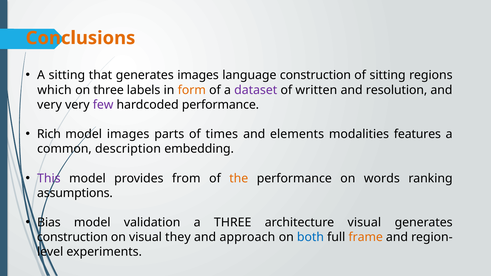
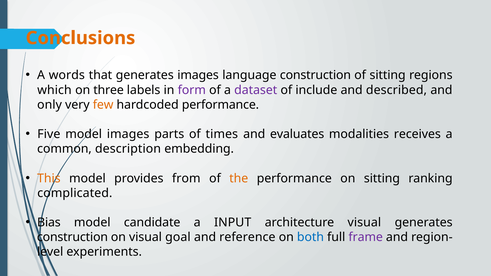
A sitting: sitting -> words (67, 75)
form colour: orange -> purple (192, 90)
written: written -> include (316, 90)
resolution: resolution -> described (396, 90)
very: very -> only (50, 105)
few colour: purple -> orange (103, 105)
Rich: Rich -> Five (49, 134)
elements: elements -> evaluates (297, 134)
features: features -> receives (417, 134)
This colour: purple -> orange (49, 178)
on words: words -> sitting (382, 178)
assumptions: assumptions -> complicated (75, 193)
validation: validation -> candidate (152, 223)
a THREE: THREE -> INPUT (233, 223)
they: they -> goal (178, 237)
approach: approach -> reference (247, 237)
frame colour: orange -> purple (366, 237)
